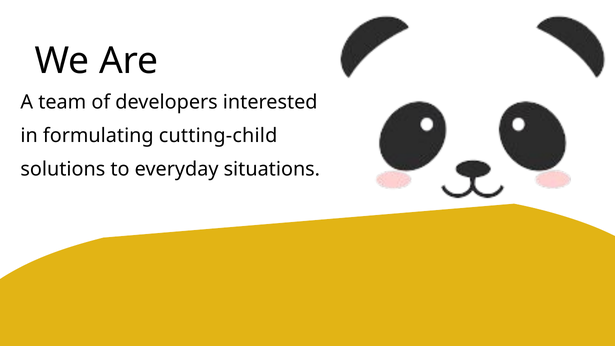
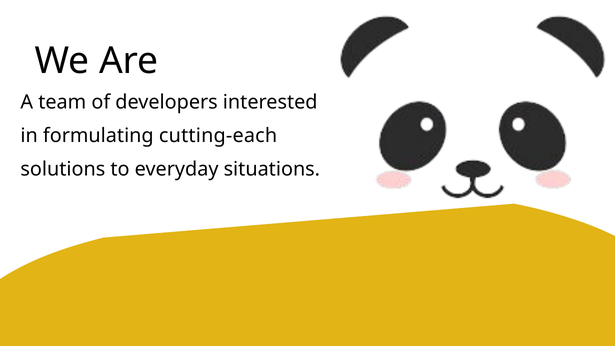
cutting-child: cutting-child -> cutting-each (218, 136)
